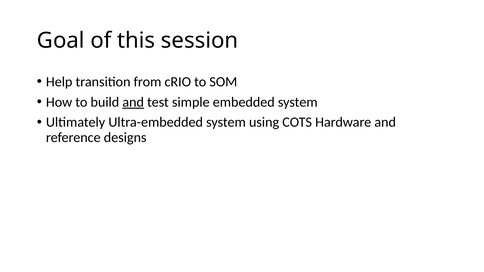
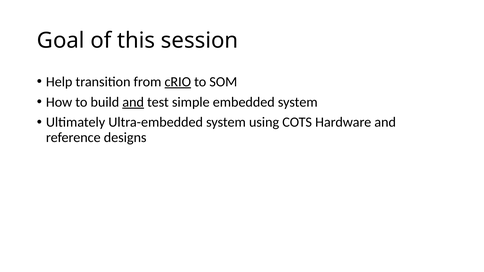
cRIO underline: none -> present (178, 82)
